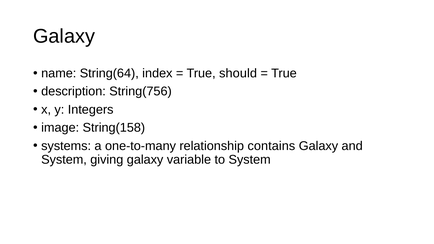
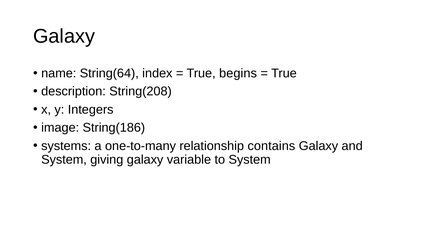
should: should -> begins (238, 73)
String(756: String(756 -> String(208 (141, 92)
String(158: String(158 -> String(186 (114, 128)
